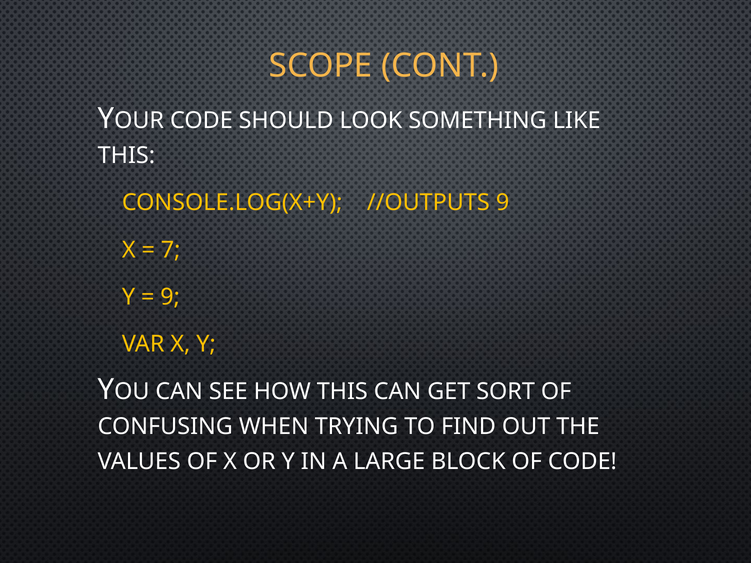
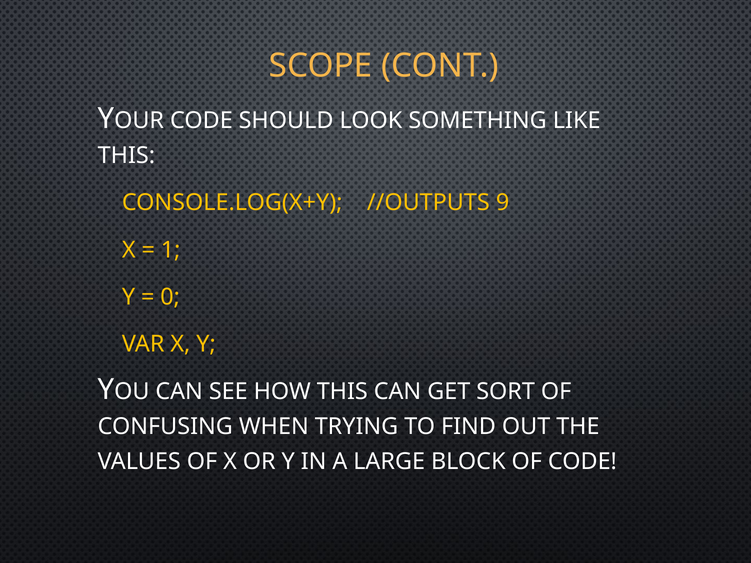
7: 7 -> 1 (171, 250)
9: 9 -> 0 (170, 297)
